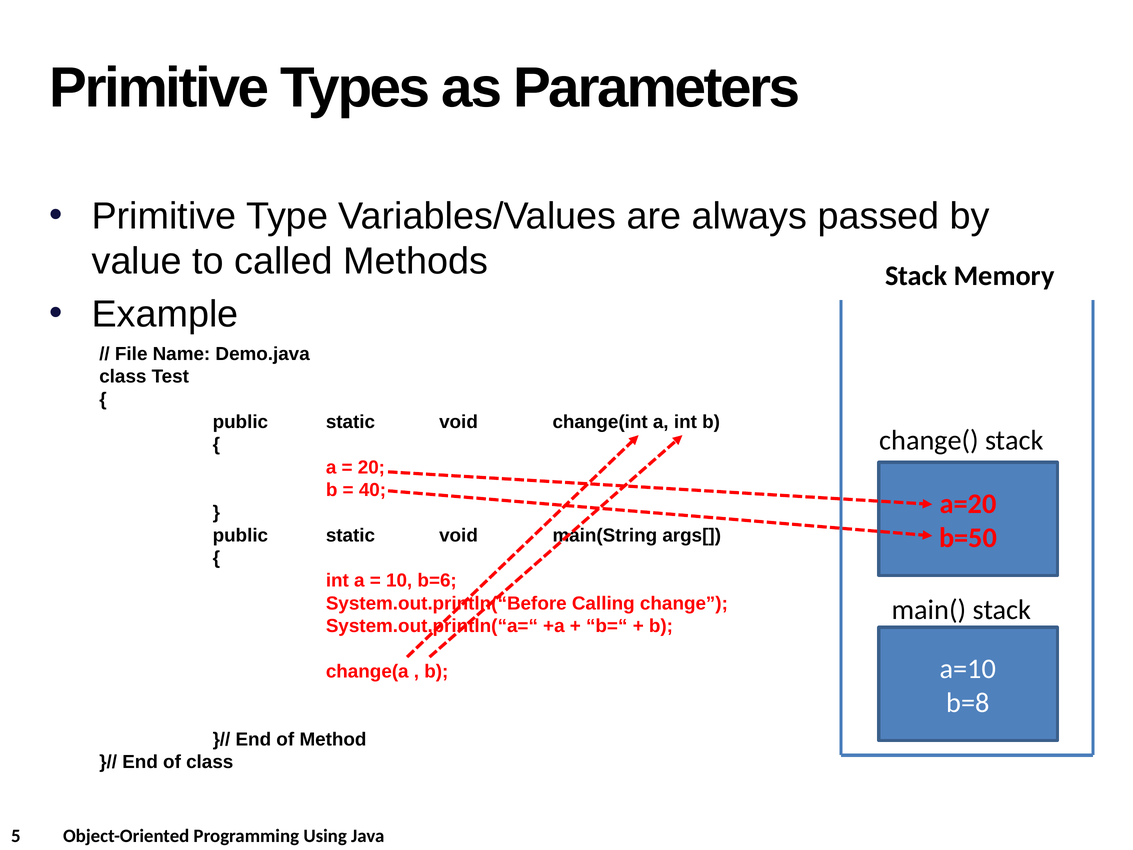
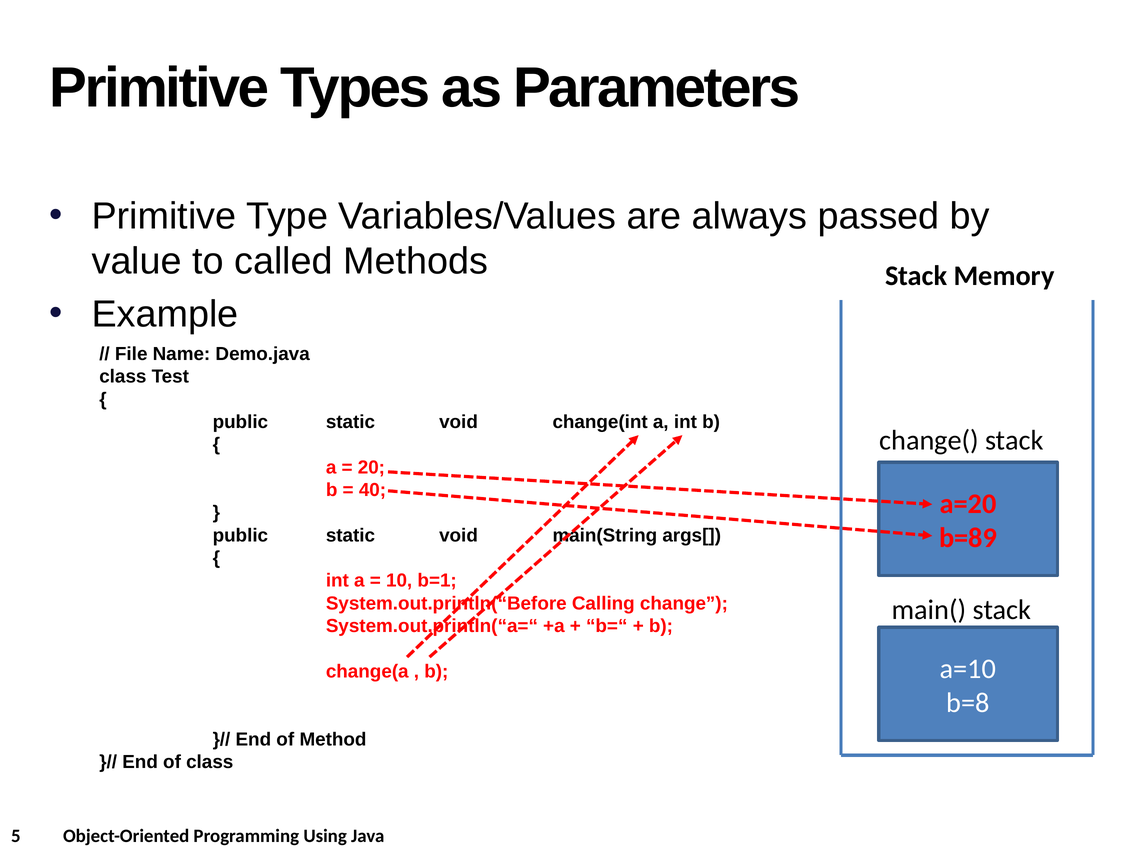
b=50: b=50 -> b=89 (968, 538)
b=6: b=6 -> b=1 (437, 580)
